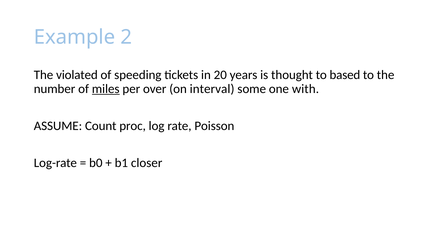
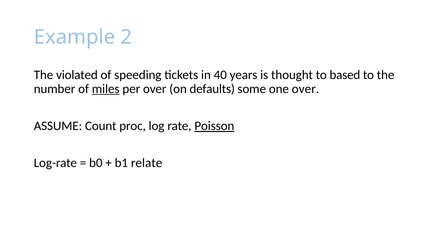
20: 20 -> 40 (220, 75)
interval: interval -> defaults (212, 89)
one with: with -> over (305, 89)
Poisson underline: none -> present (214, 126)
closer: closer -> relate (147, 163)
